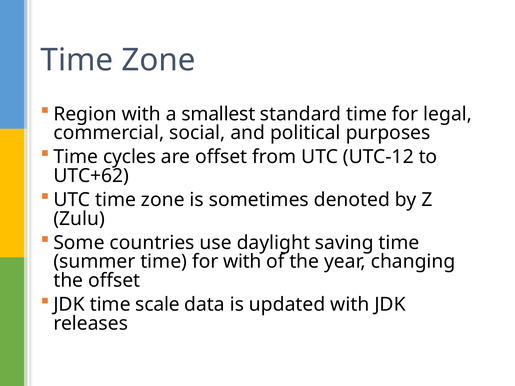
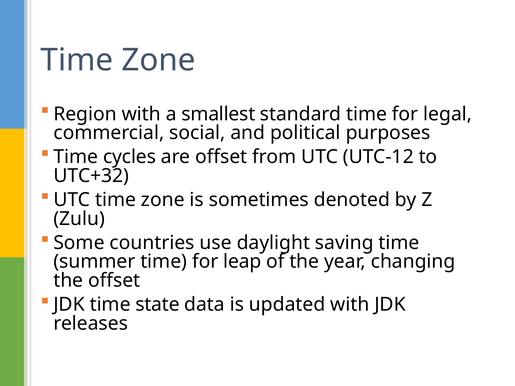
UTC+62: UTC+62 -> UTC+32 (91, 176)
for with: with -> leap (242, 262)
scale: scale -> state (158, 305)
